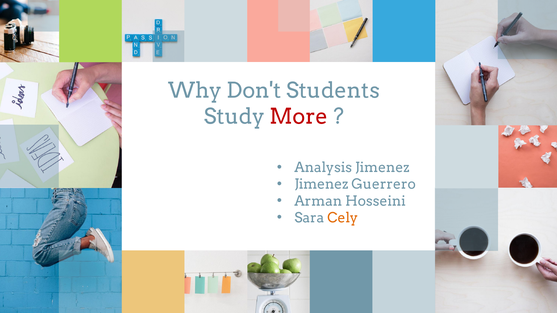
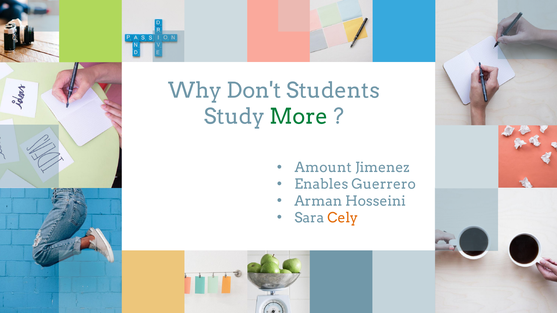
More colour: red -> green (299, 117)
Analysis: Analysis -> Amount (323, 168)
Jimenez: Jimenez -> Enables (321, 185)
